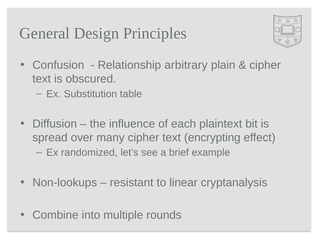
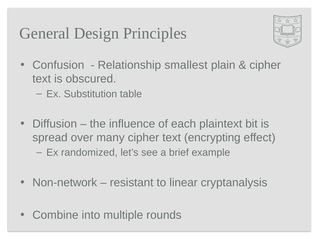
arbitrary: arbitrary -> smallest (186, 65)
Non-lookups: Non-lookups -> Non-network (65, 183)
